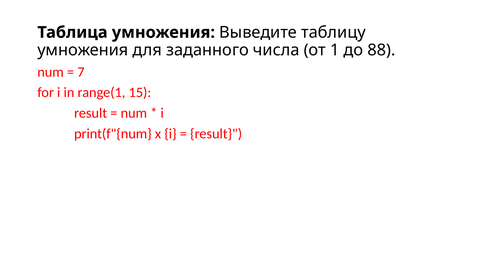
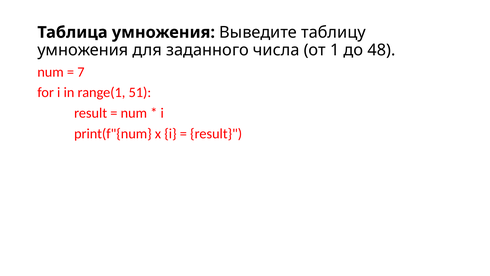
88: 88 -> 48 (381, 50)
15: 15 -> 51 (140, 92)
